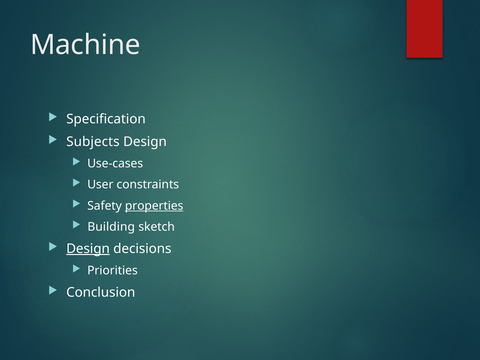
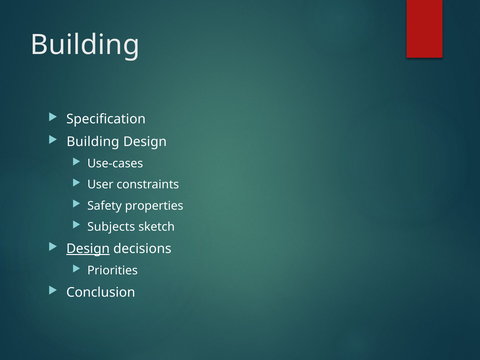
Machine: Machine -> Building (85, 45)
Subjects: Subjects -> Building (93, 142)
properties underline: present -> none (154, 206)
Building: Building -> Subjects (111, 227)
